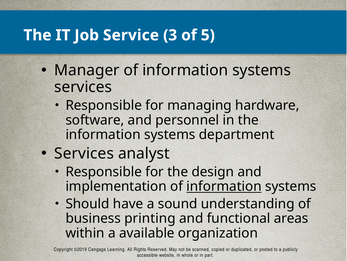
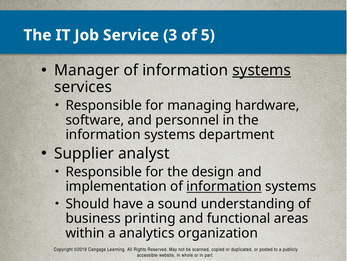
systems underline: none -> present (262, 70)
Services: Services -> Supplier (84, 153)
available: available -> analytics (147, 232)
